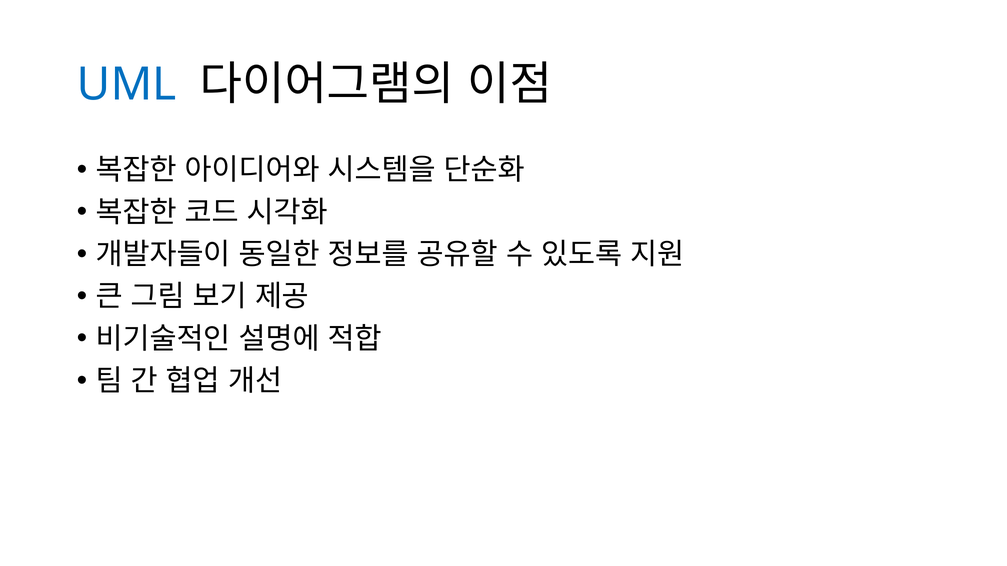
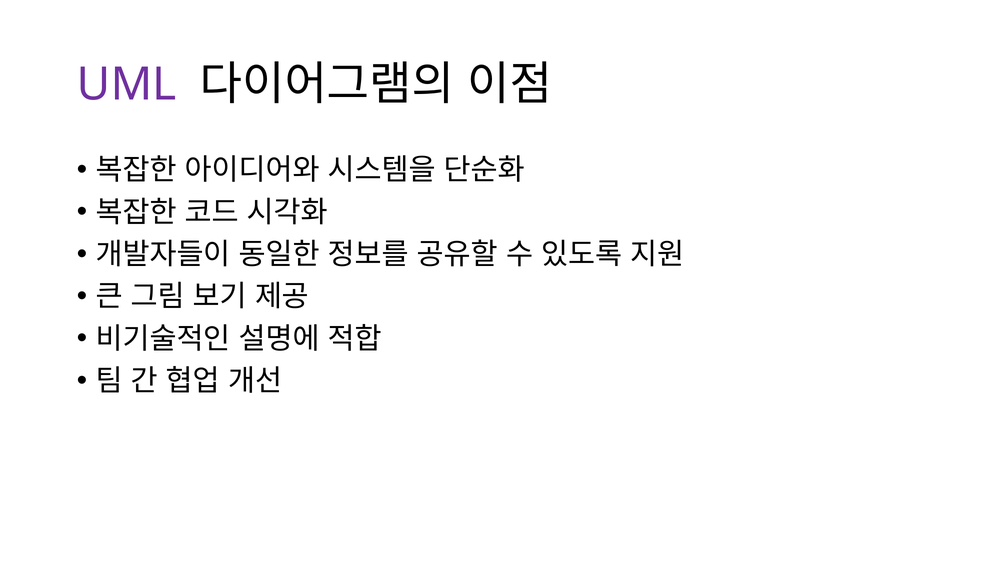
UML colour: blue -> purple (127, 85)
